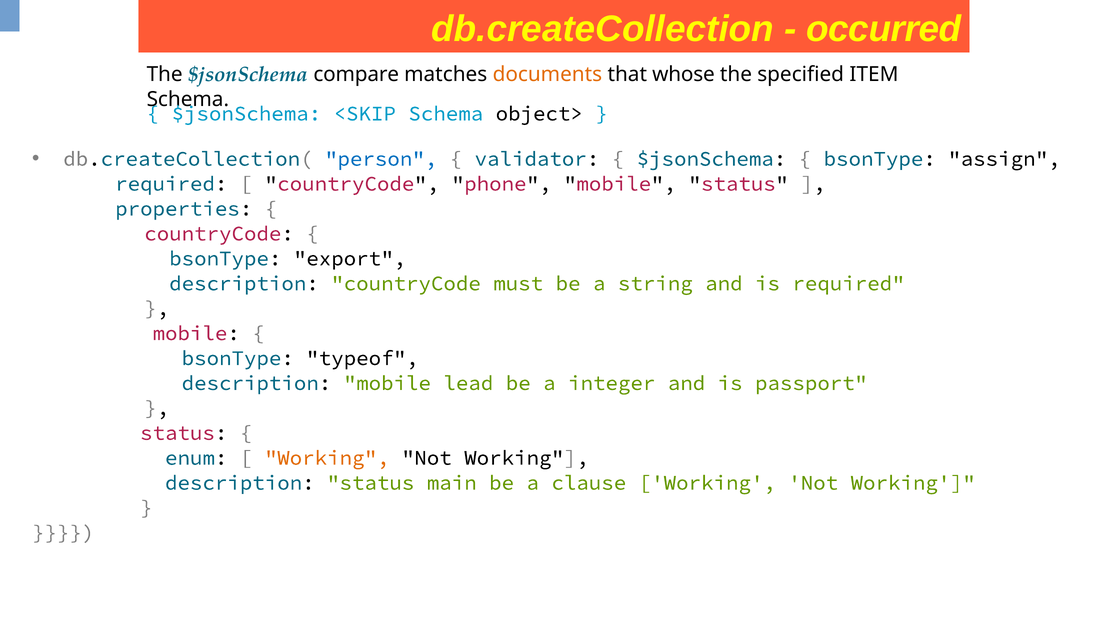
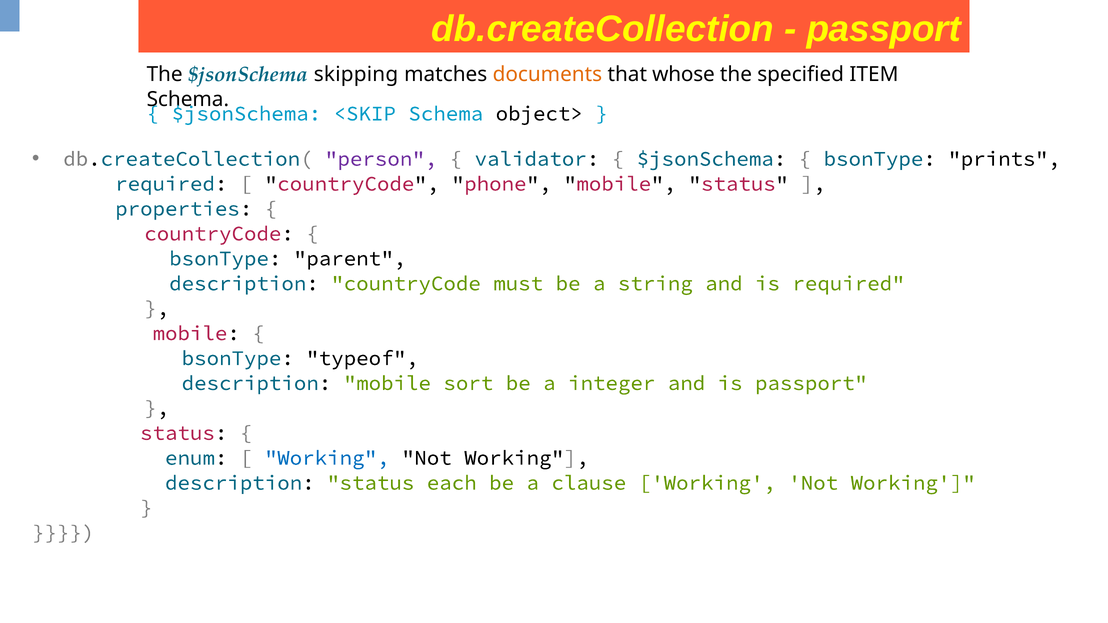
occurred: occurred -> passport (884, 29)
compare: compare -> skipping (356, 74)
person colour: blue -> purple (381, 159)
assign: assign -> prints (1004, 159)
export: export -> parent (350, 259)
lead: lead -> sort (468, 383)
Working colour: orange -> blue (327, 458)
main: main -> each (452, 483)
